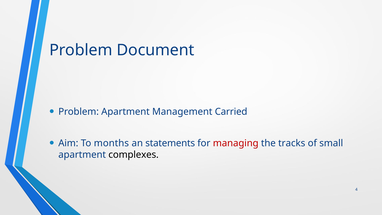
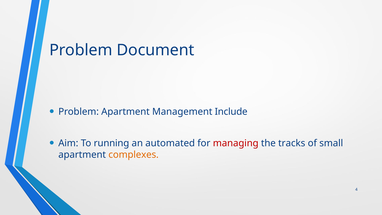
Carried: Carried -> Include (231, 112)
months: months -> running (111, 143)
statements: statements -> automated (170, 143)
complexes colour: black -> orange (134, 155)
